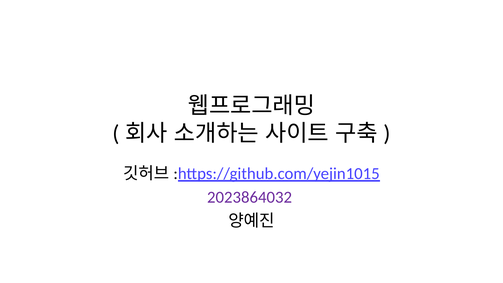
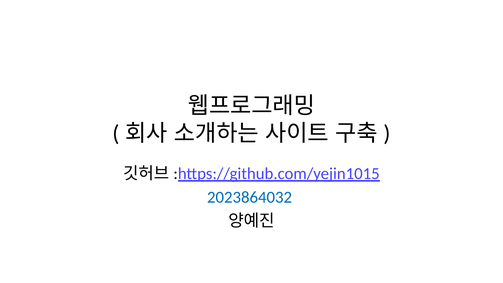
2023864032 colour: purple -> blue (250, 197)
